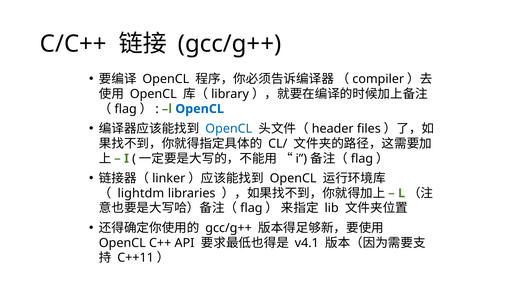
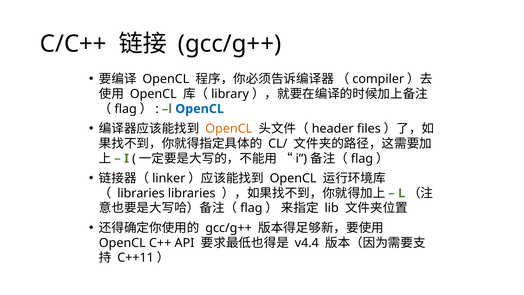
OpenCL colour: blue -> orange (229, 129)
lightdm: lightdm -> libraries (141, 193)
v4.1: v4.1 -> v4.4 (307, 243)
